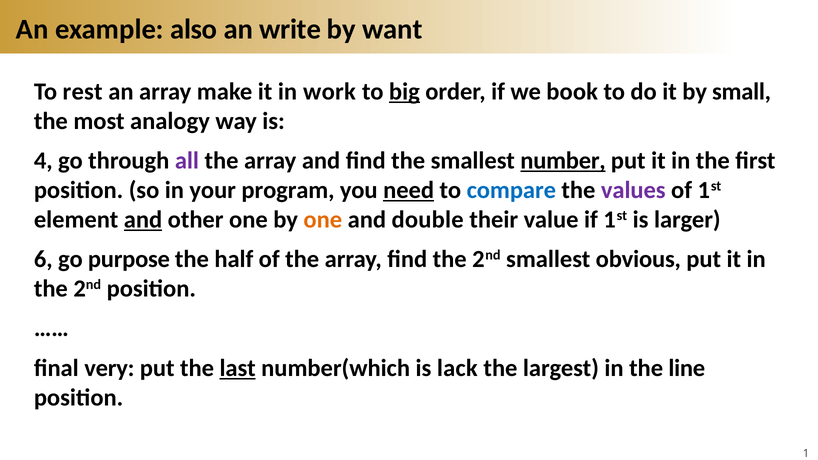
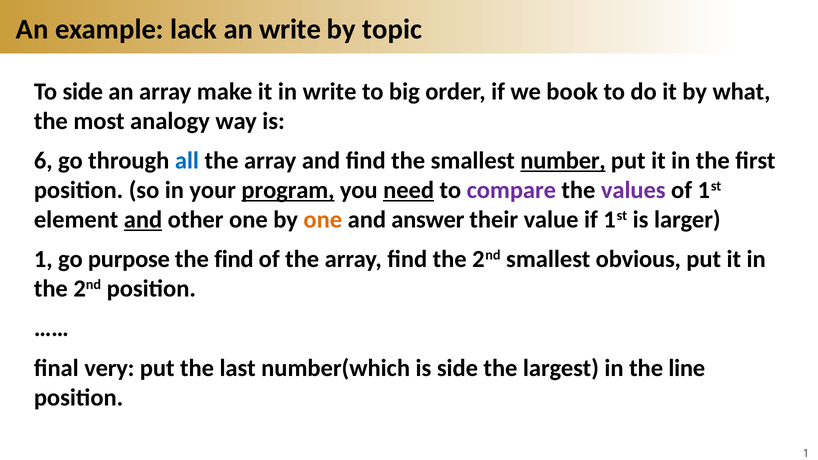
also: also -> lack (194, 29)
want: want -> topic (392, 29)
To rest: rest -> side (83, 92)
in work: work -> write (330, 92)
big underline: present -> none (404, 92)
small: small -> what (741, 92)
4: 4 -> 6 (43, 161)
all colour: purple -> blue (187, 161)
program underline: none -> present (288, 190)
compare colour: blue -> purple (511, 190)
double: double -> answer (428, 220)
6: 6 -> 1 (43, 259)
the half: half -> find (234, 259)
last underline: present -> none (238, 368)
is lack: lack -> side (457, 368)
